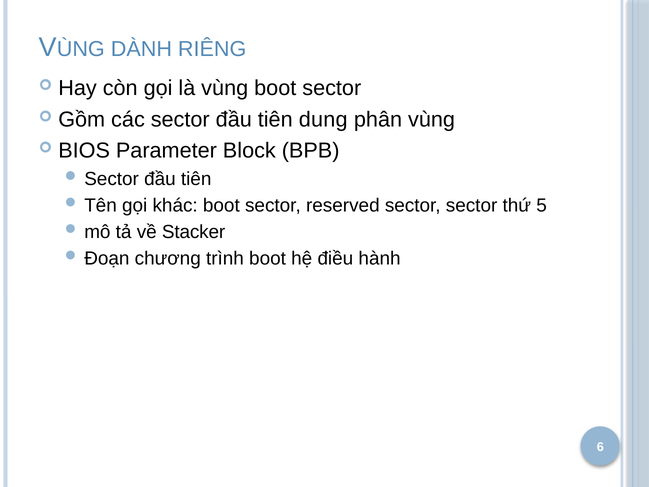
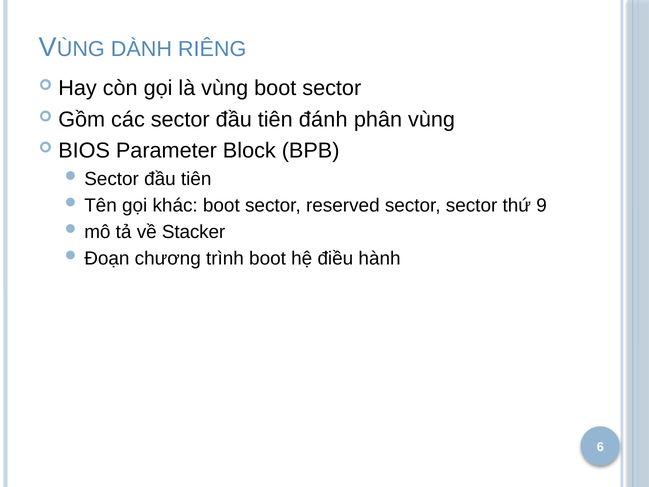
dung: dung -> đánh (323, 119)
5: 5 -> 9 (542, 205)
